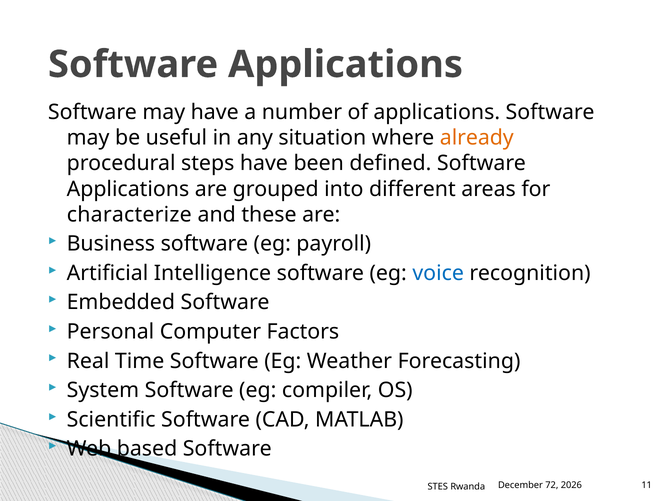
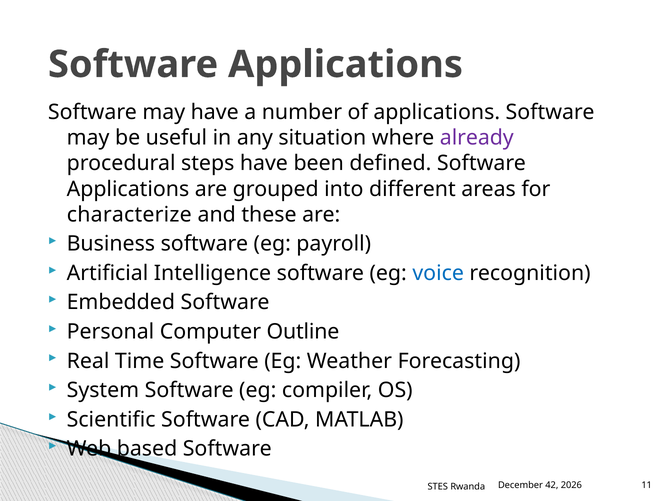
already colour: orange -> purple (477, 138)
Factors: Factors -> Outline (303, 332)
72: 72 -> 42 (552, 485)
